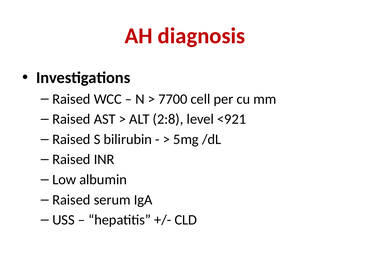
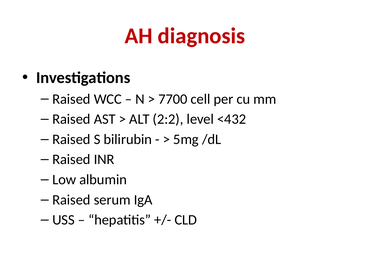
2:8: 2:8 -> 2:2 (168, 119)
<921: <921 -> <432 (232, 119)
